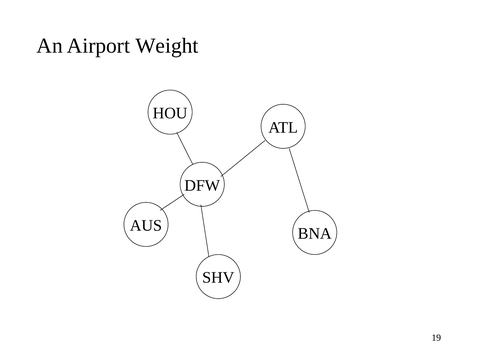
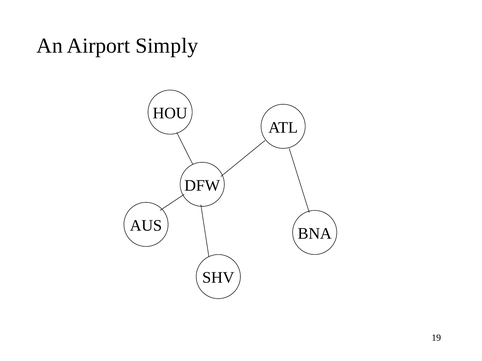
Weight: Weight -> Simply (167, 46)
